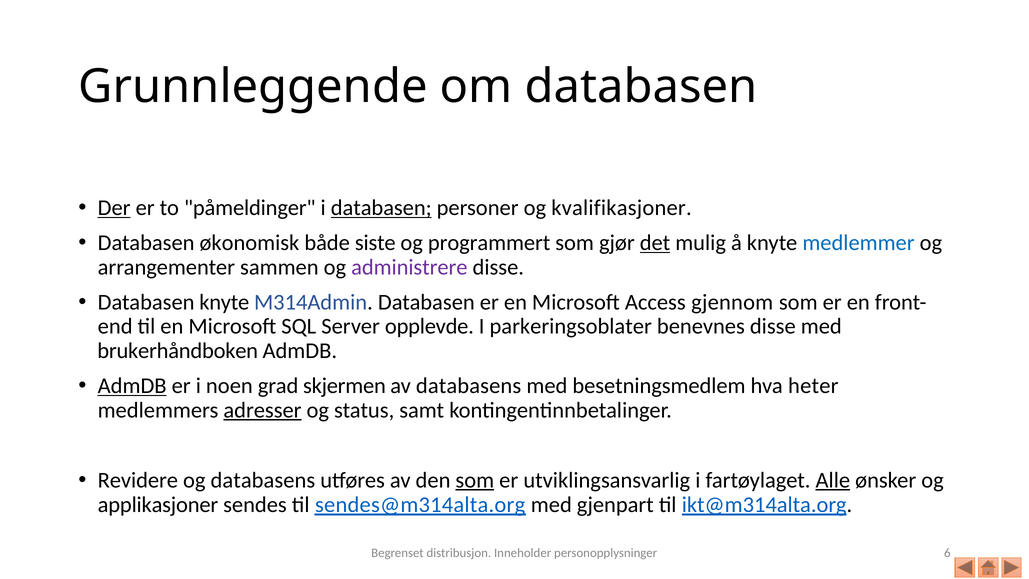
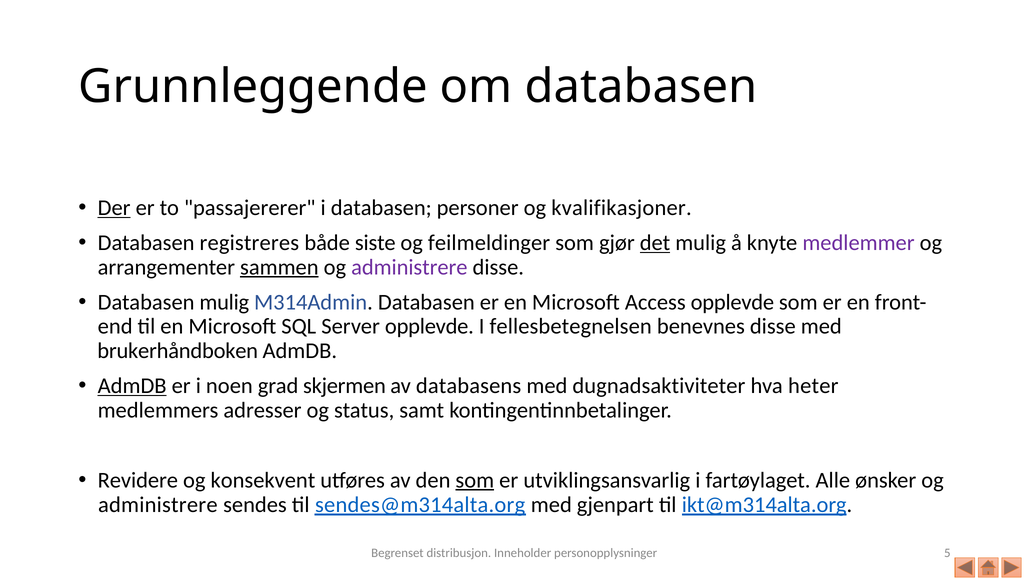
påmeldinger: påmeldinger -> passajererer (250, 208)
databasen underline: present -> none (381, 208)
økonomisk: økonomisk -> registreres (249, 243)
programmert: programmert -> feilmeldinger (489, 243)
medlemmer colour: blue -> purple (859, 243)
sammen underline: none -> present (279, 267)
Databasen knyte: knyte -> mulig (224, 302)
Access gjennom: gjennom -> opplevde (732, 302)
parkeringsoblater: parkeringsoblater -> fellesbetegnelsen (571, 326)
besetningsmedlem: besetningsmedlem -> dugnadsaktiviteter (659, 386)
adresser underline: present -> none (262, 410)
og databasens: databasens -> konsekvent (263, 480)
Alle underline: present -> none (833, 480)
applikasjoner: applikasjoner -> administrere (158, 505)
6: 6 -> 5 (947, 553)
